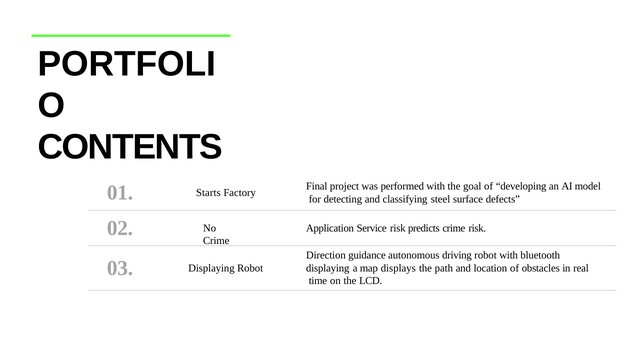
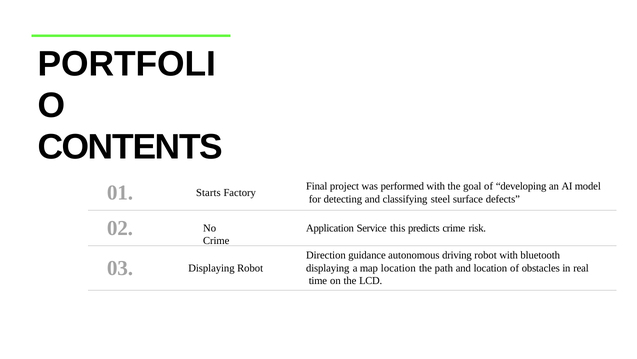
Service risk: risk -> this (398, 228)
map displays: displays -> location (398, 268)
